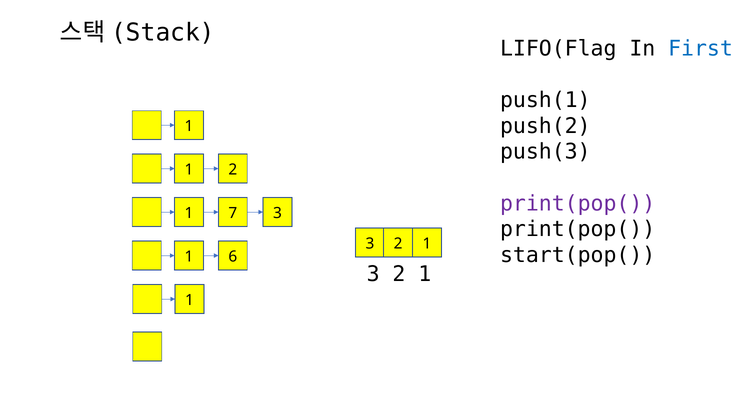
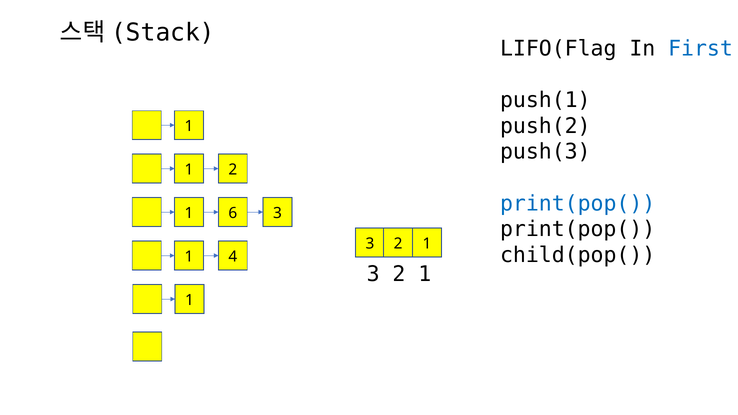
print(pop( colour: purple -> blue (578, 204)
7: 7 -> 6 (233, 213)
start(pop(: start(pop( -> child(pop( (578, 255)
6: 6 -> 4 (233, 257)
